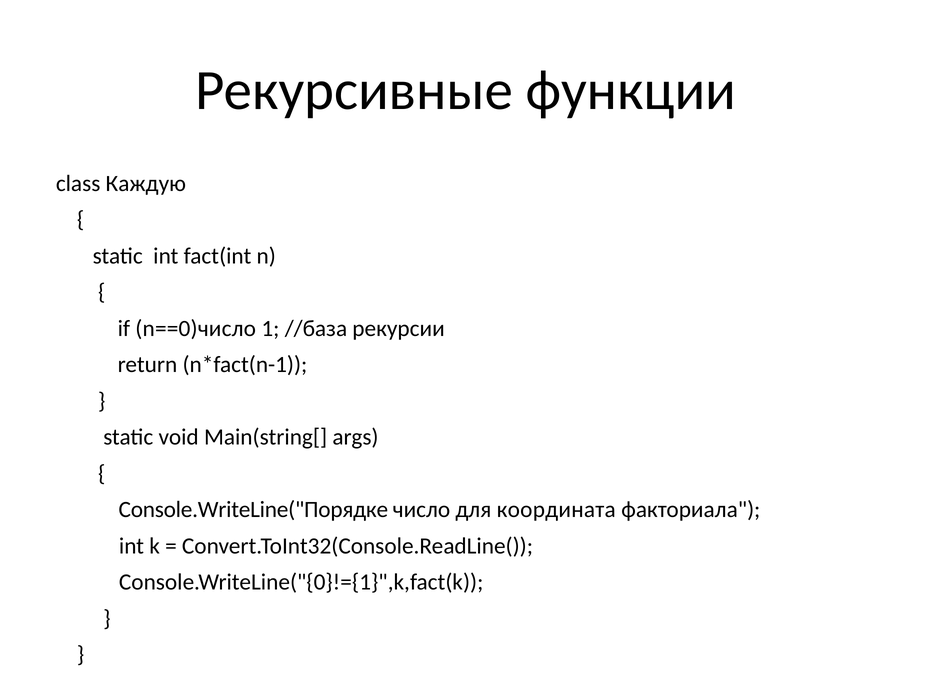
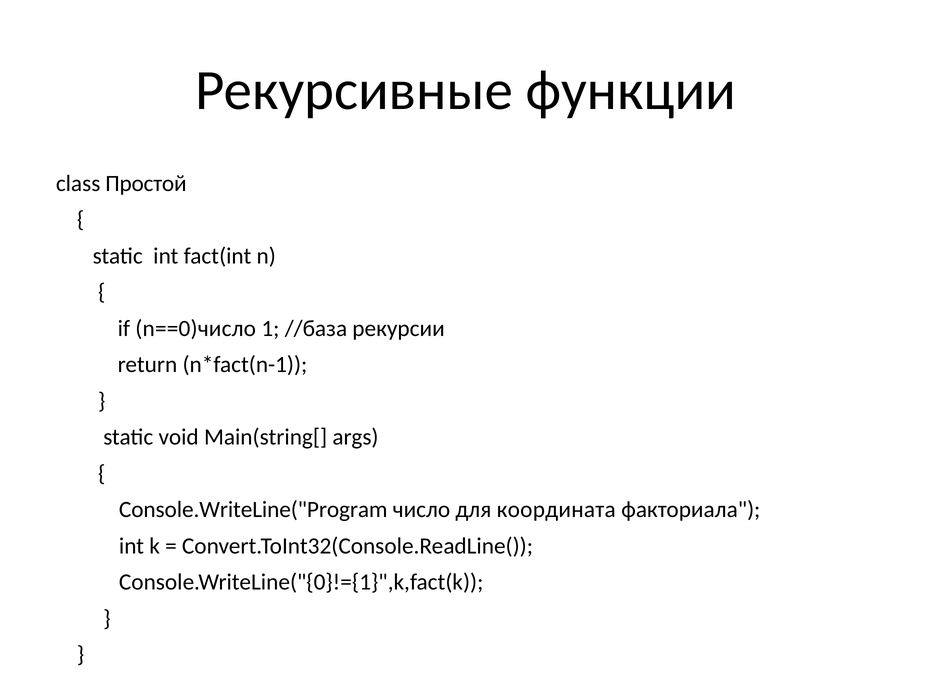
Каждую: Каждую -> Простой (146, 183)
Console.WriteLine("Порядке: Console.WriteLine("Порядке -> Console.WriteLine("Program (253, 510)
